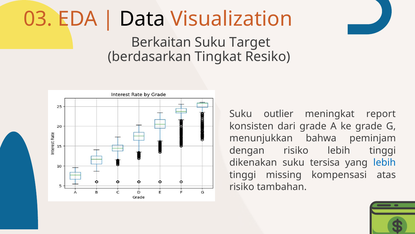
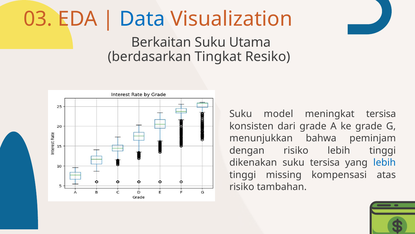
Data colour: black -> blue (142, 19)
Target: Target -> Utama (250, 42)
outlier: outlier -> model (278, 114)
meningkat report: report -> tersisa (381, 114)
